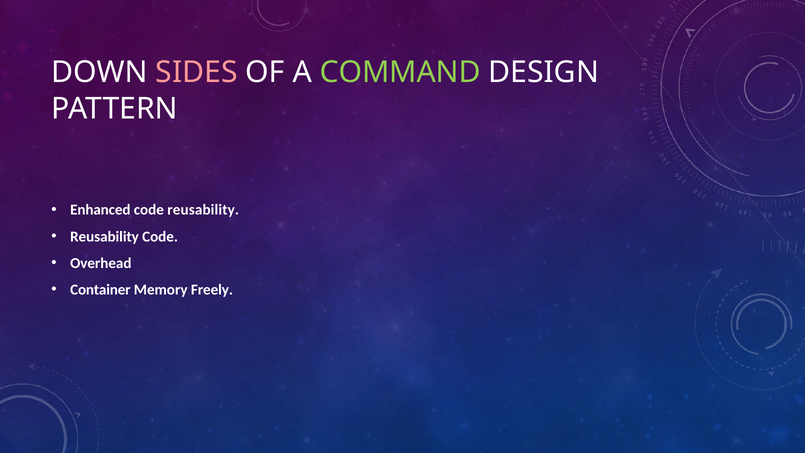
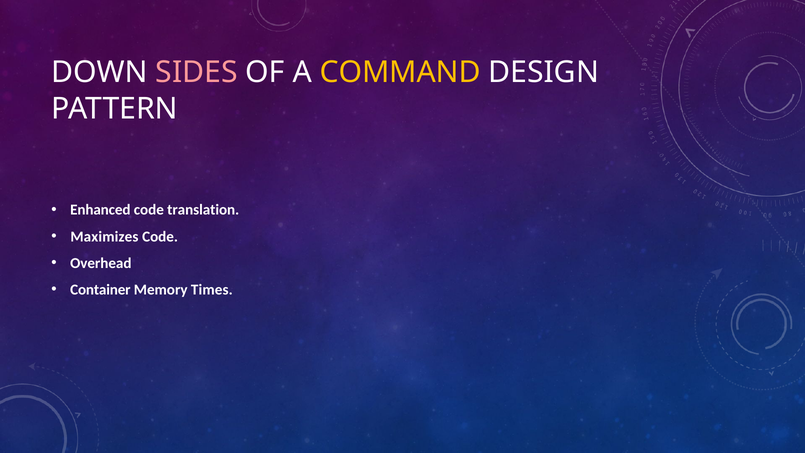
COMMAND colour: light green -> yellow (400, 72)
code reusability: reusability -> translation (203, 210)
Reusability: Reusability -> Maximizes (104, 236)
Freely: Freely -> Times (212, 289)
